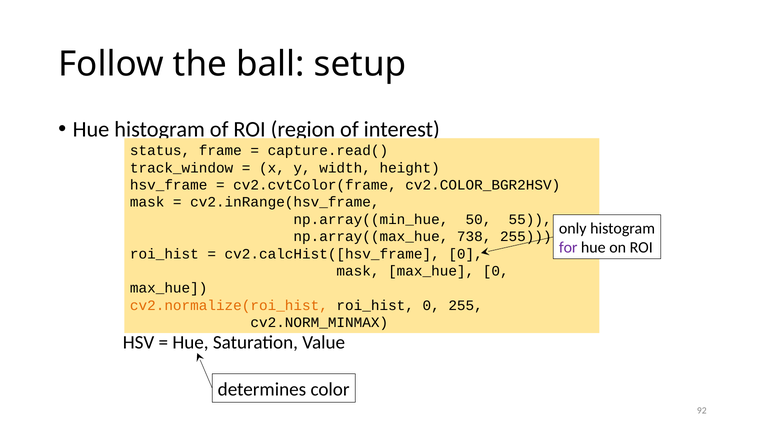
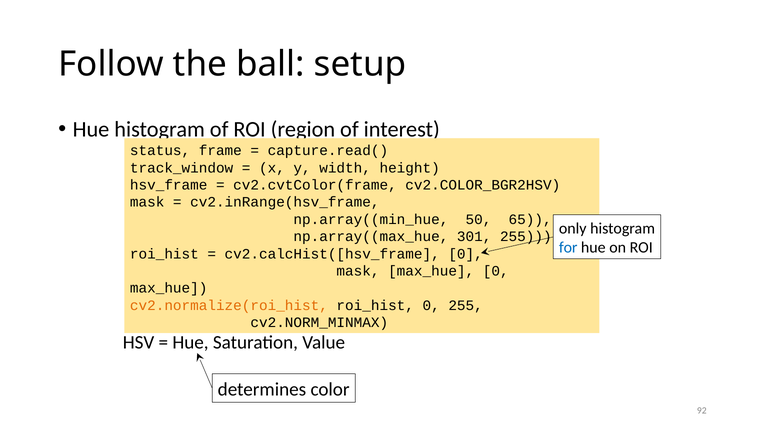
55: 55 -> 65 (530, 220)
738: 738 -> 301 (474, 237)
for colour: purple -> blue (568, 248)
